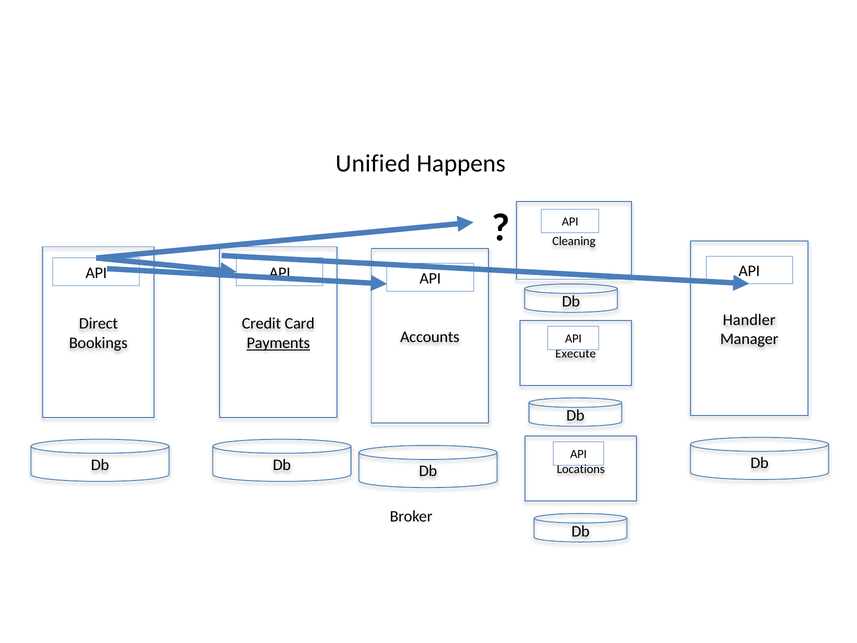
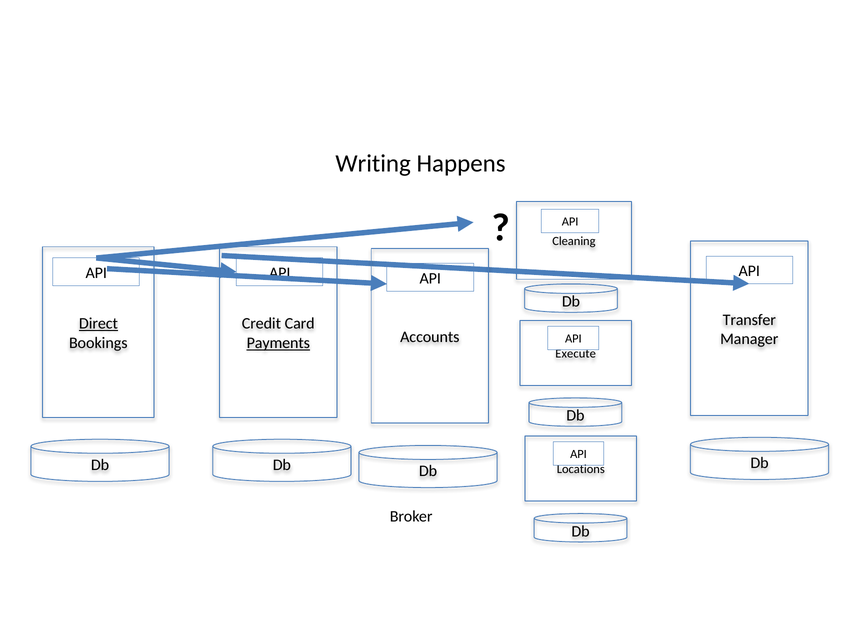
Unified: Unified -> Writing (373, 163)
Handler: Handler -> Transfer (749, 320)
Direct underline: none -> present (98, 323)
